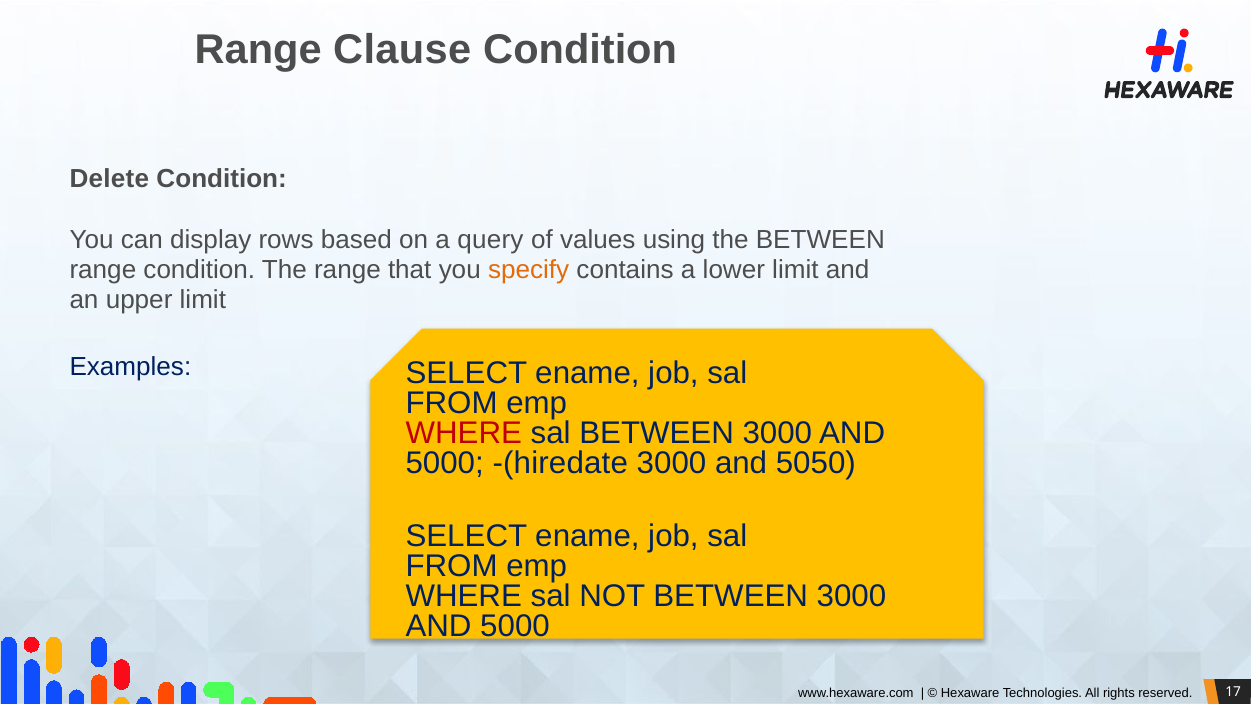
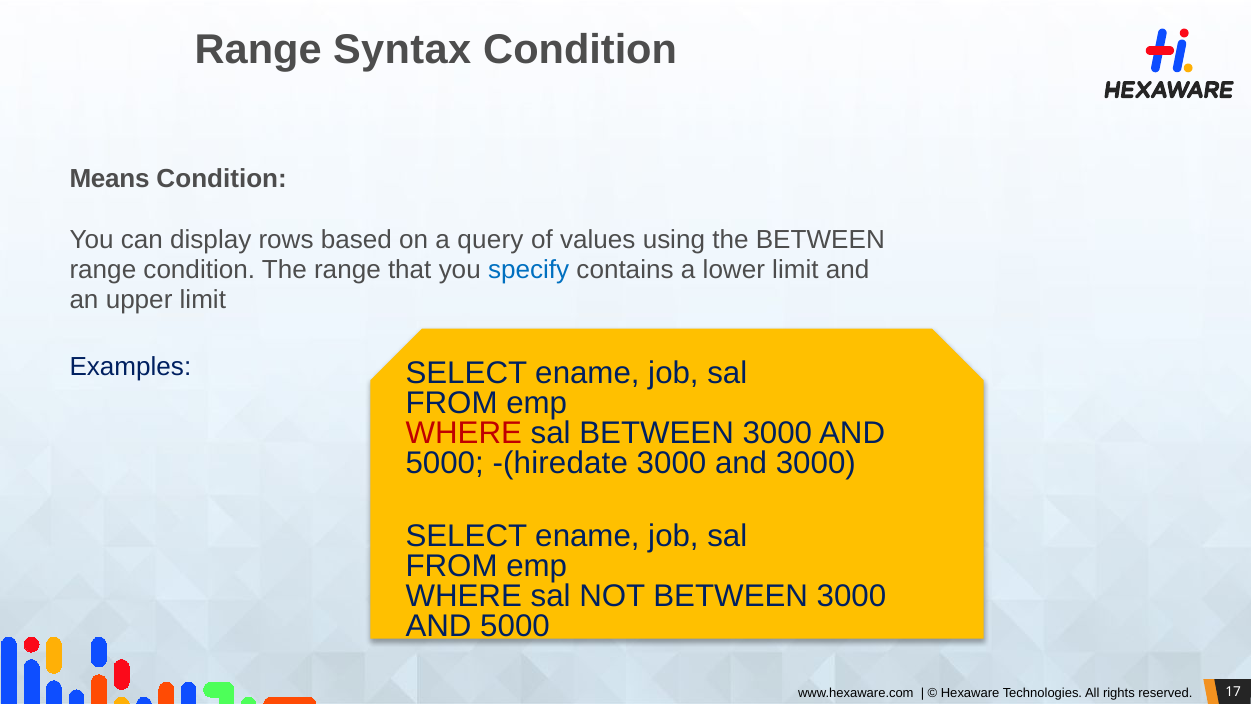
Clause: Clause -> Syntax (402, 50)
Delete: Delete -> Means (110, 179)
specify colour: orange -> blue (529, 270)
and 5050: 5050 -> 3000 (816, 463)
